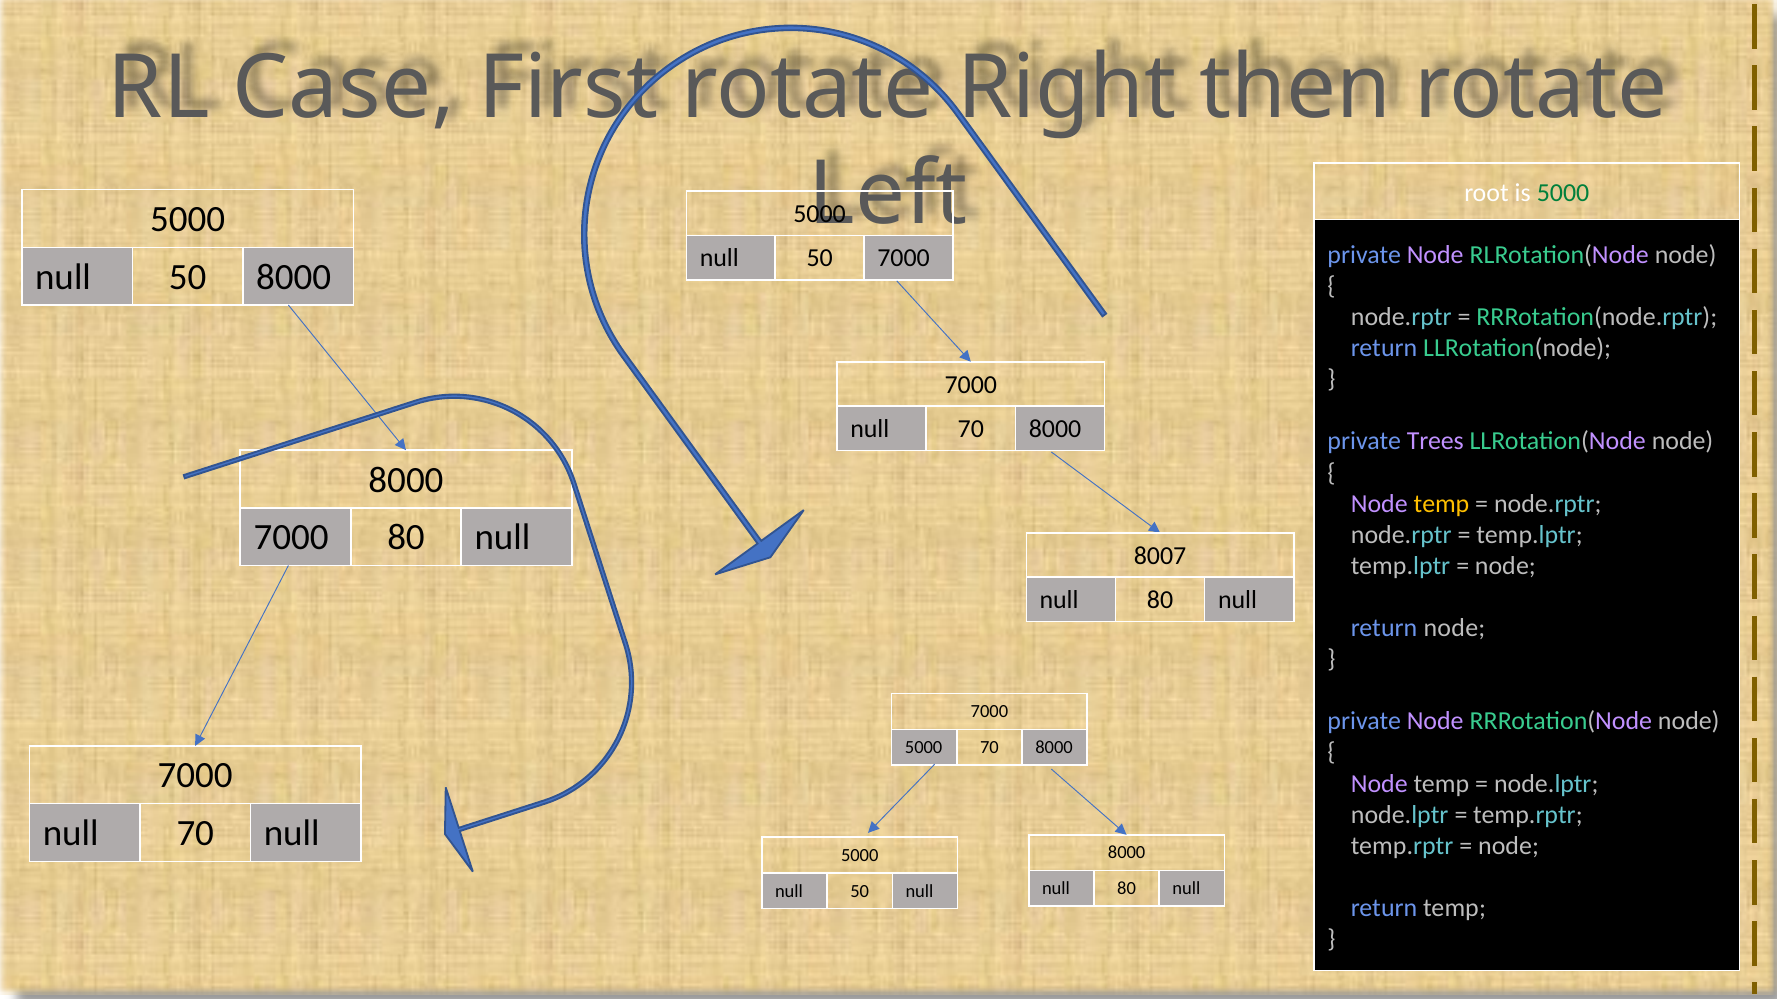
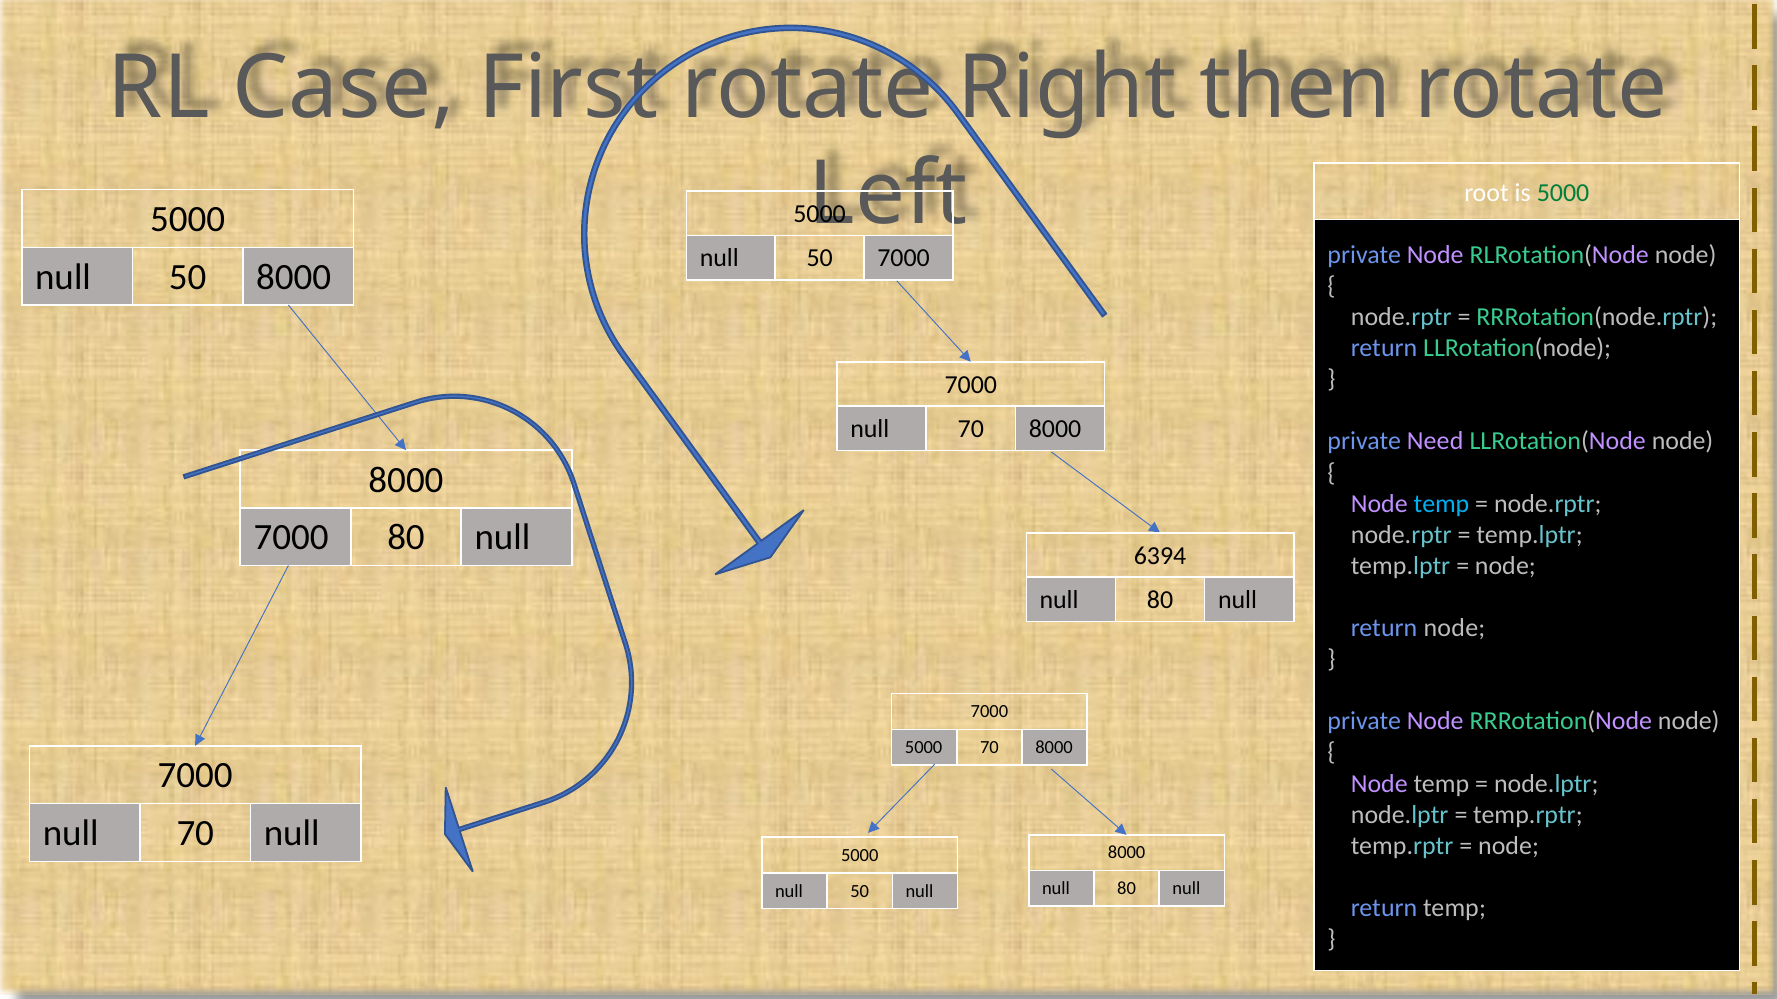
Trees: Trees -> Need (1435, 442)
temp colour: yellow -> light blue (1442, 504)
8007: 8007 -> 6394 (1160, 556)
